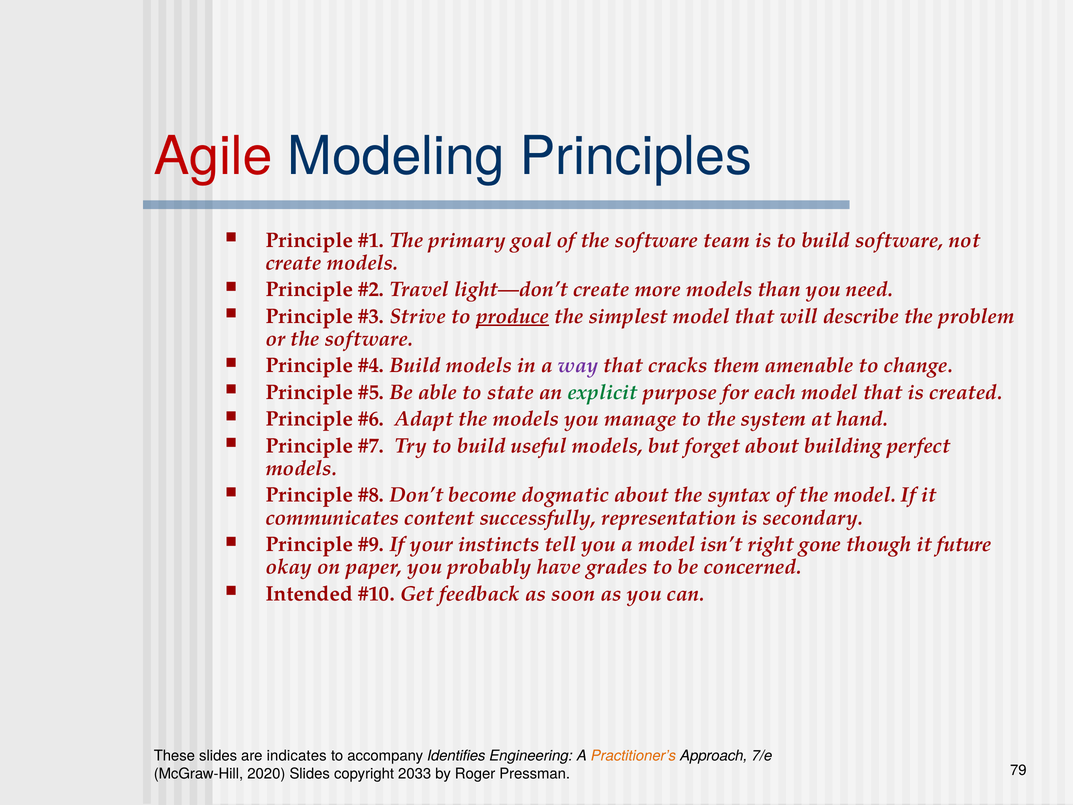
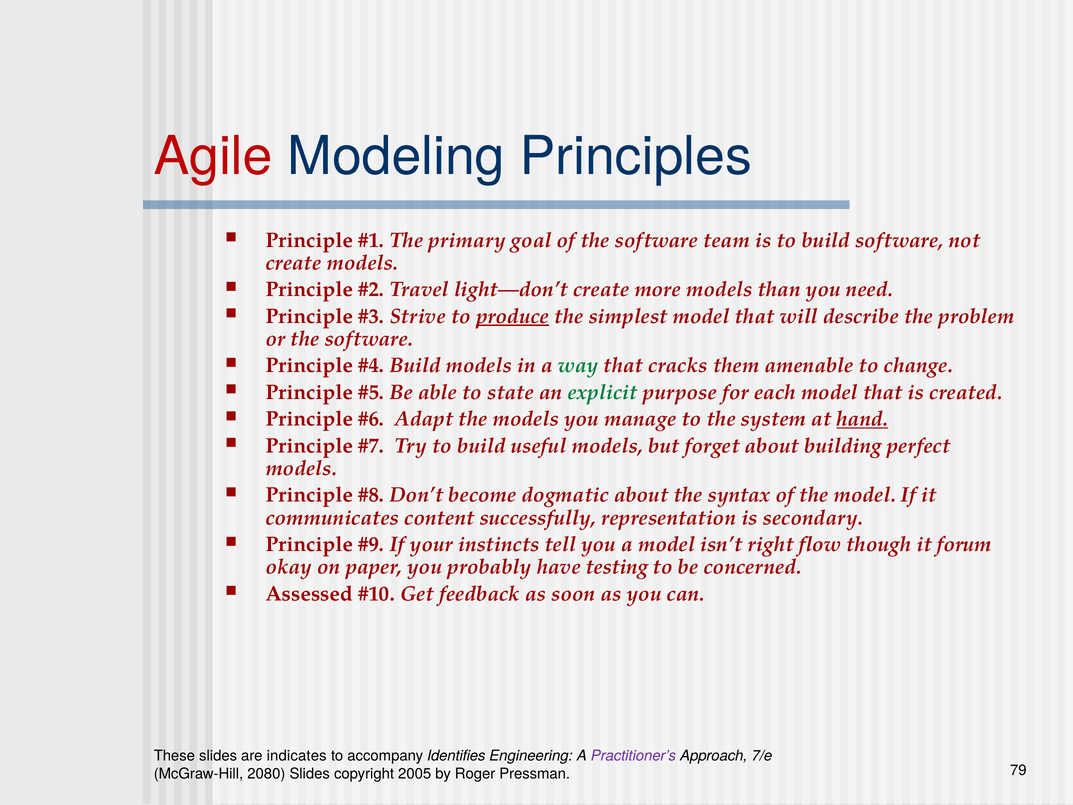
way colour: purple -> green (578, 365)
hand underline: none -> present (862, 419)
gone: gone -> flow (820, 544)
future: future -> forum (964, 544)
grades: grades -> testing (617, 567)
Intended: Intended -> Assessed (309, 594)
Practitioner’s colour: orange -> purple (633, 756)
2020: 2020 -> 2080 (266, 774)
2033: 2033 -> 2005 (415, 774)
